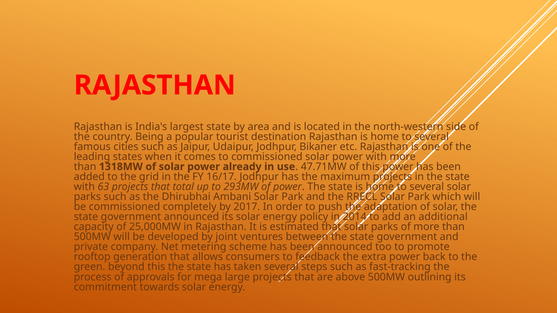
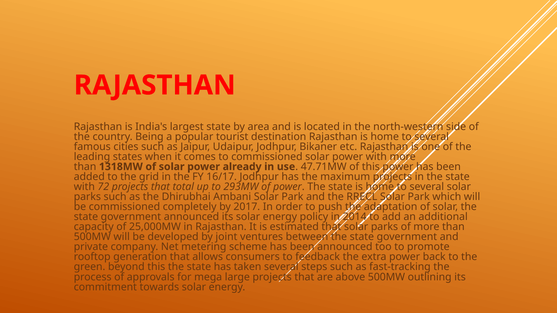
63: 63 -> 72 (103, 187)
